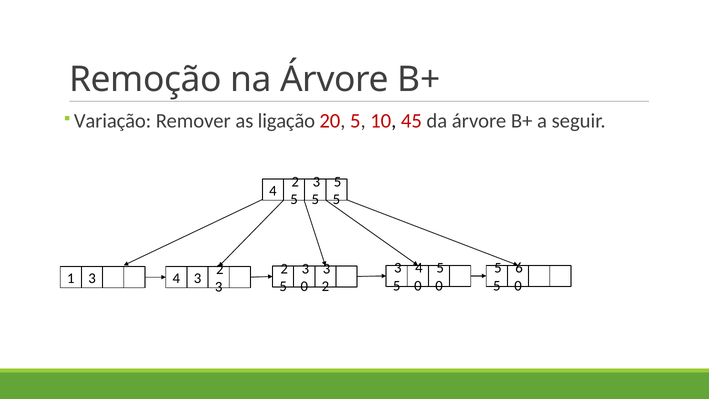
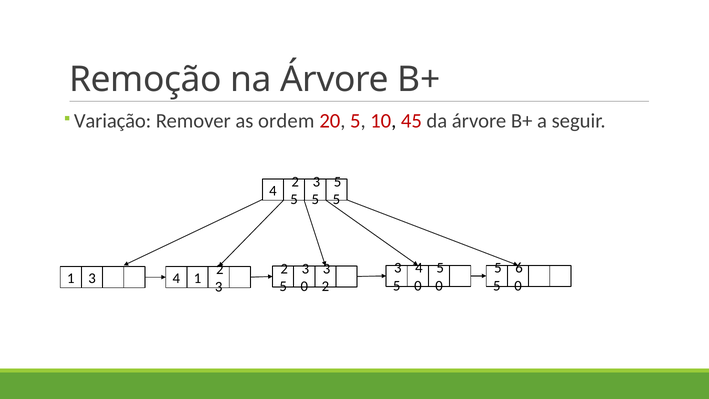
ligação: ligação -> ordem (286, 121)
4 3: 3 -> 1 (197, 278)
